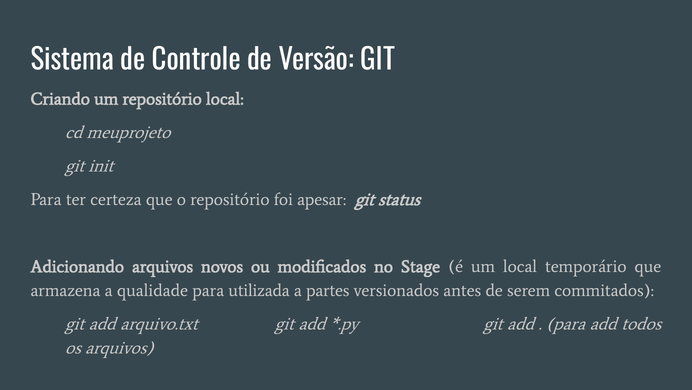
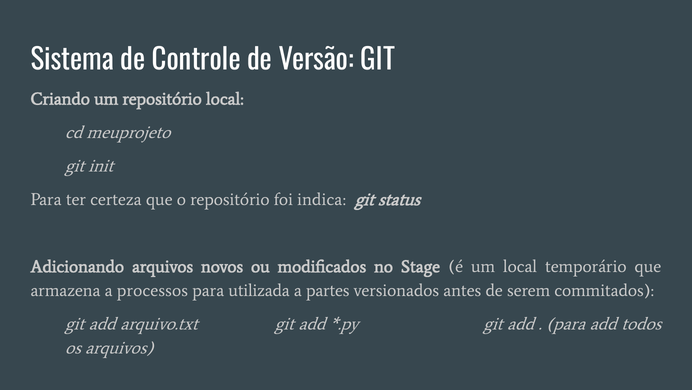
apesar: apesar -> indica (322, 199)
qualidade: qualidade -> processos (152, 290)
